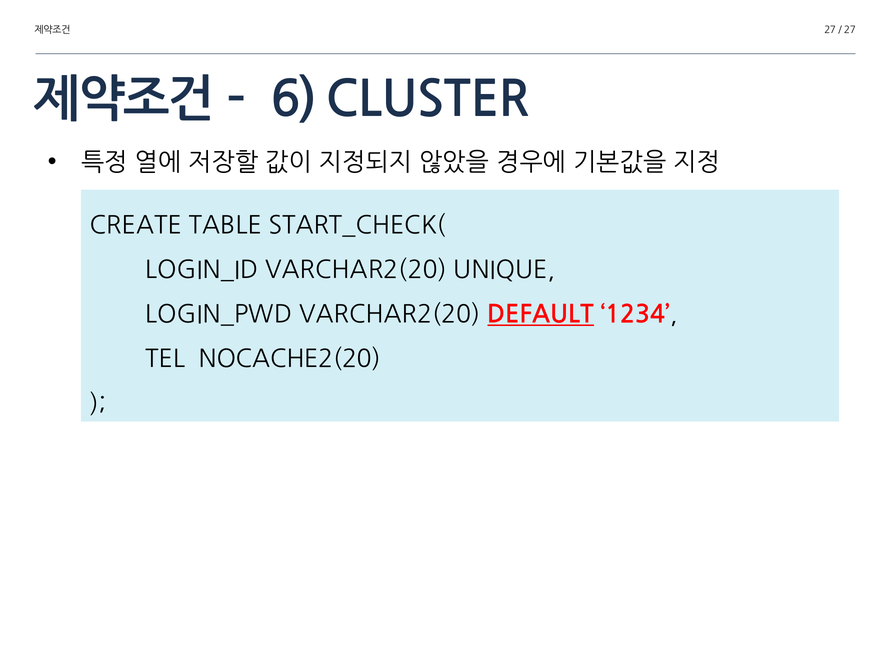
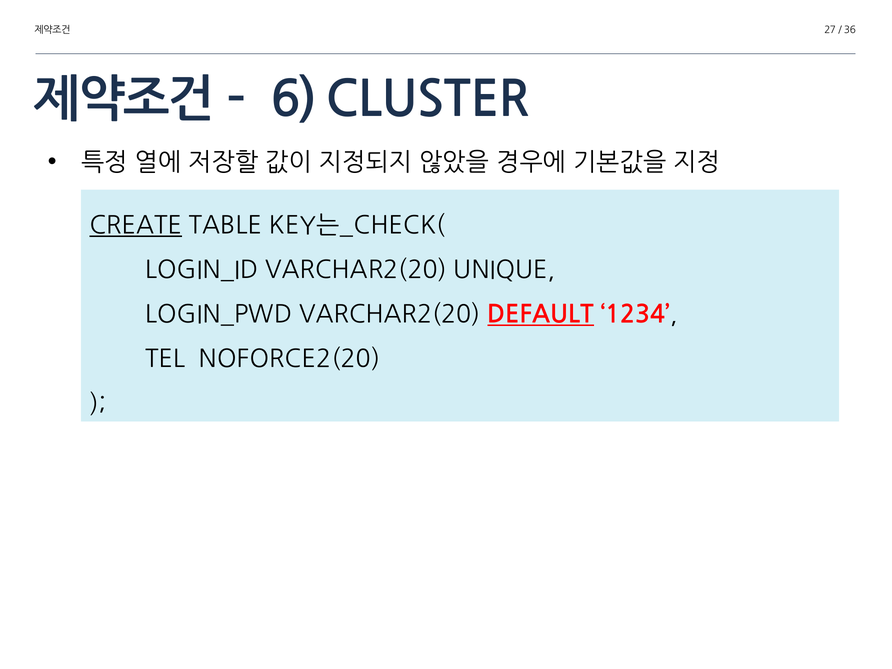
27: 27 -> 36 (850, 30)
CREATE underline: none -> present (136, 225)
START_CHECK(: START_CHECK( -> KEY는_CHECK( (357, 225)
NOCACHE2(20: NOCACHE2(20 -> NOFORCE2(20 (290, 359)
